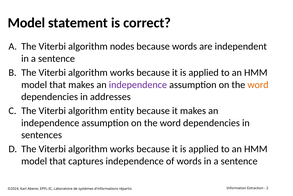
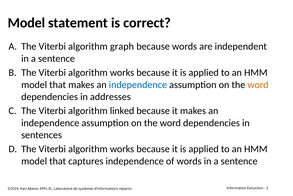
nodes: nodes -> graph (122, 46)
independence colour: purple -> blue (138, 84)
entity: entity -> linked (122, 110)
